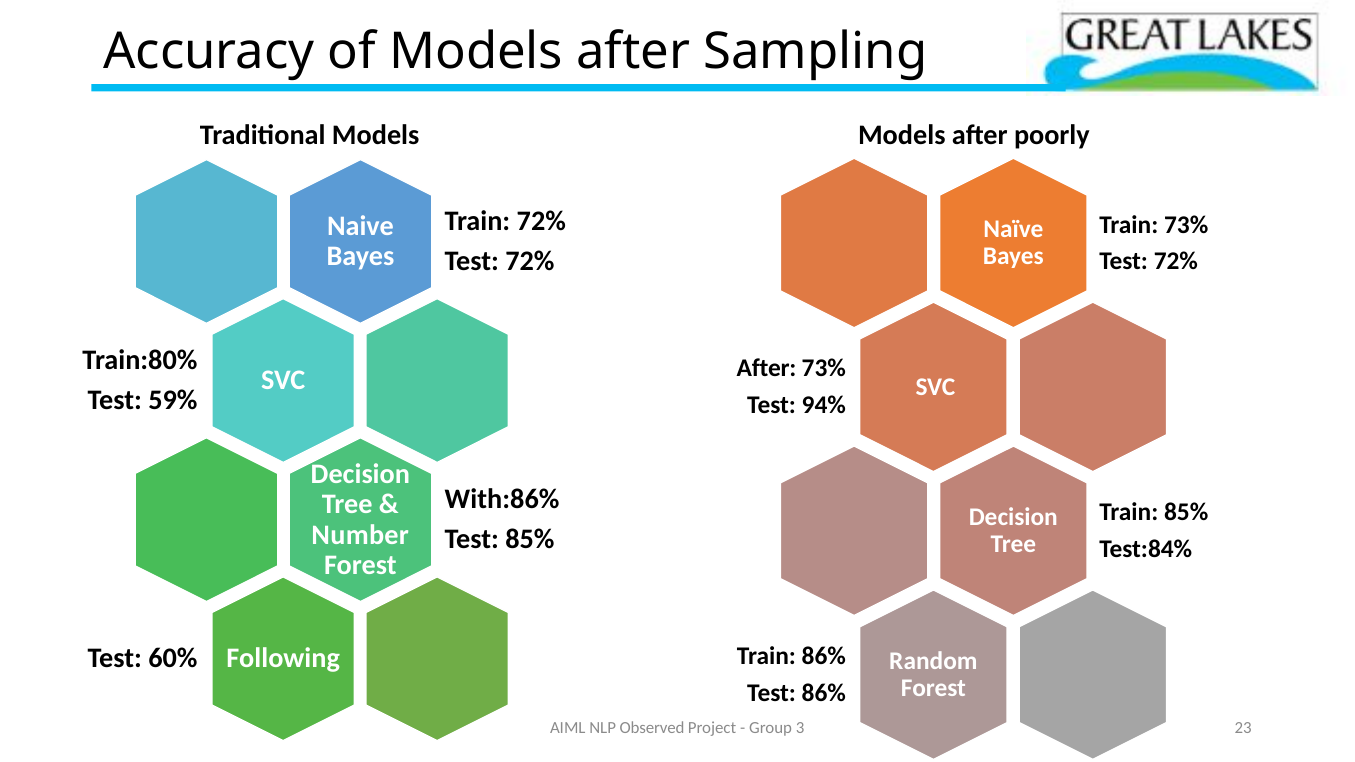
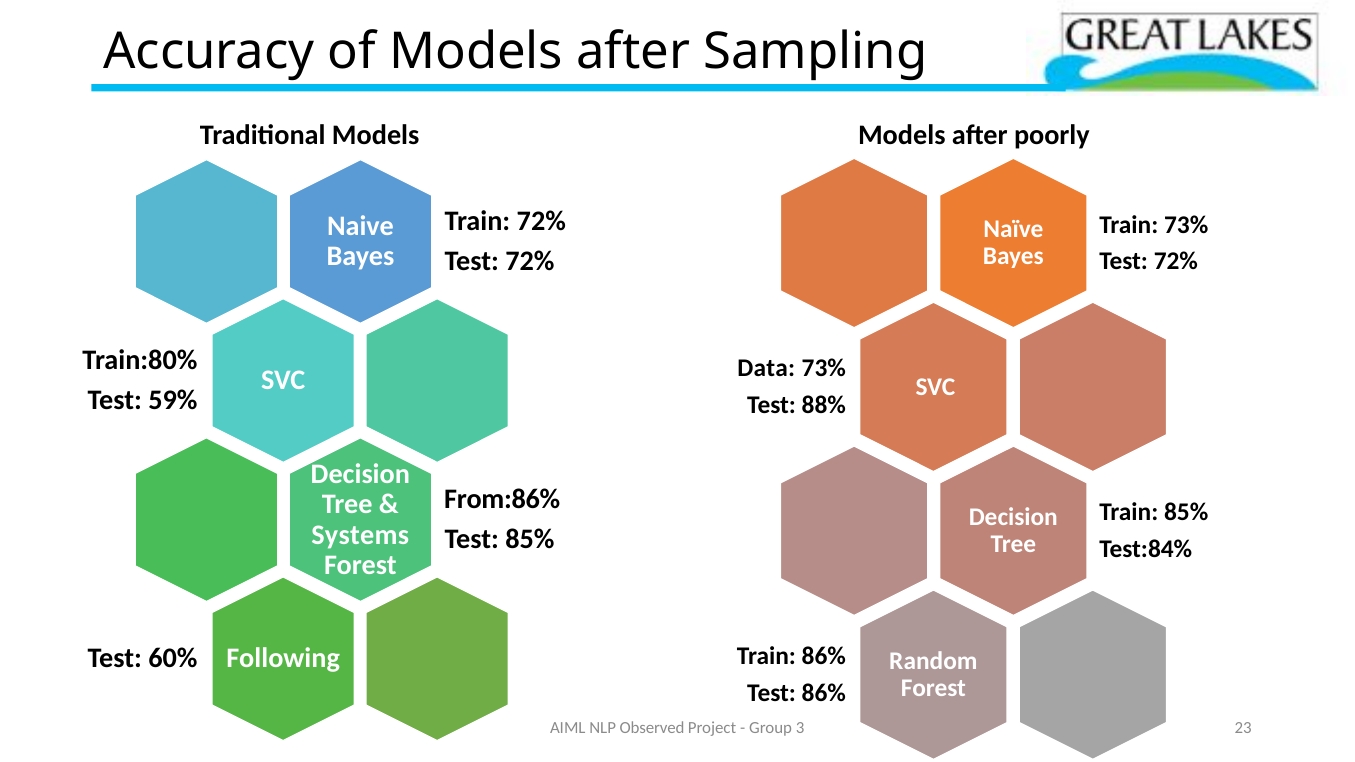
After: After -> Data (766, 369)
94%: 94% -> 88% (824, 405)
With:86%: With:86% -> From:86% (502, 499)
Number: Number -> Systems (360, 535)
